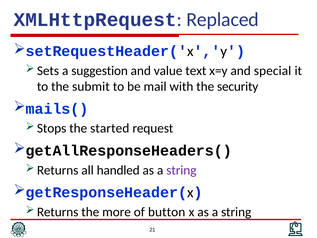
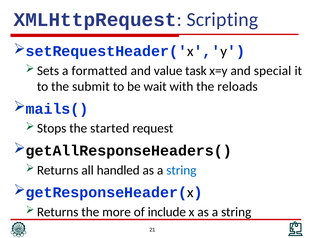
Replaced: Replaced -> Scripting (222, 20)
suggestion: suggestion -> formatted (99, 71)
text: text -> task (196, 71)
mail: mail -> wait (155, 87)
security: security -> reloads (238, 87)
string colour: purple -> blue (181, 170)
button: button -> include (167, 212)
